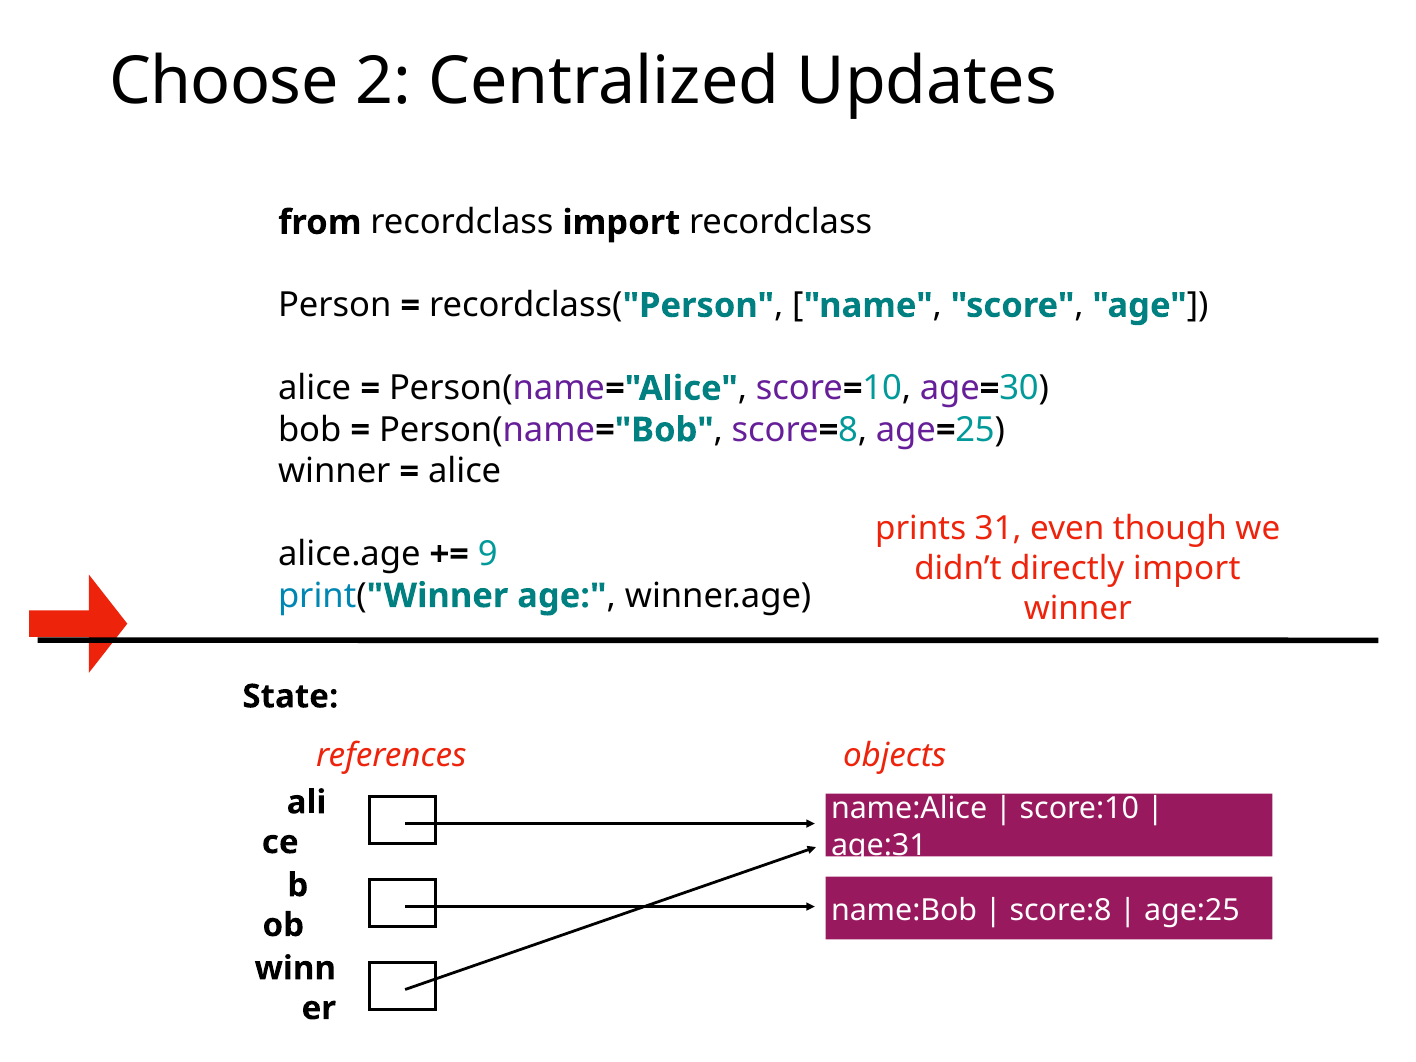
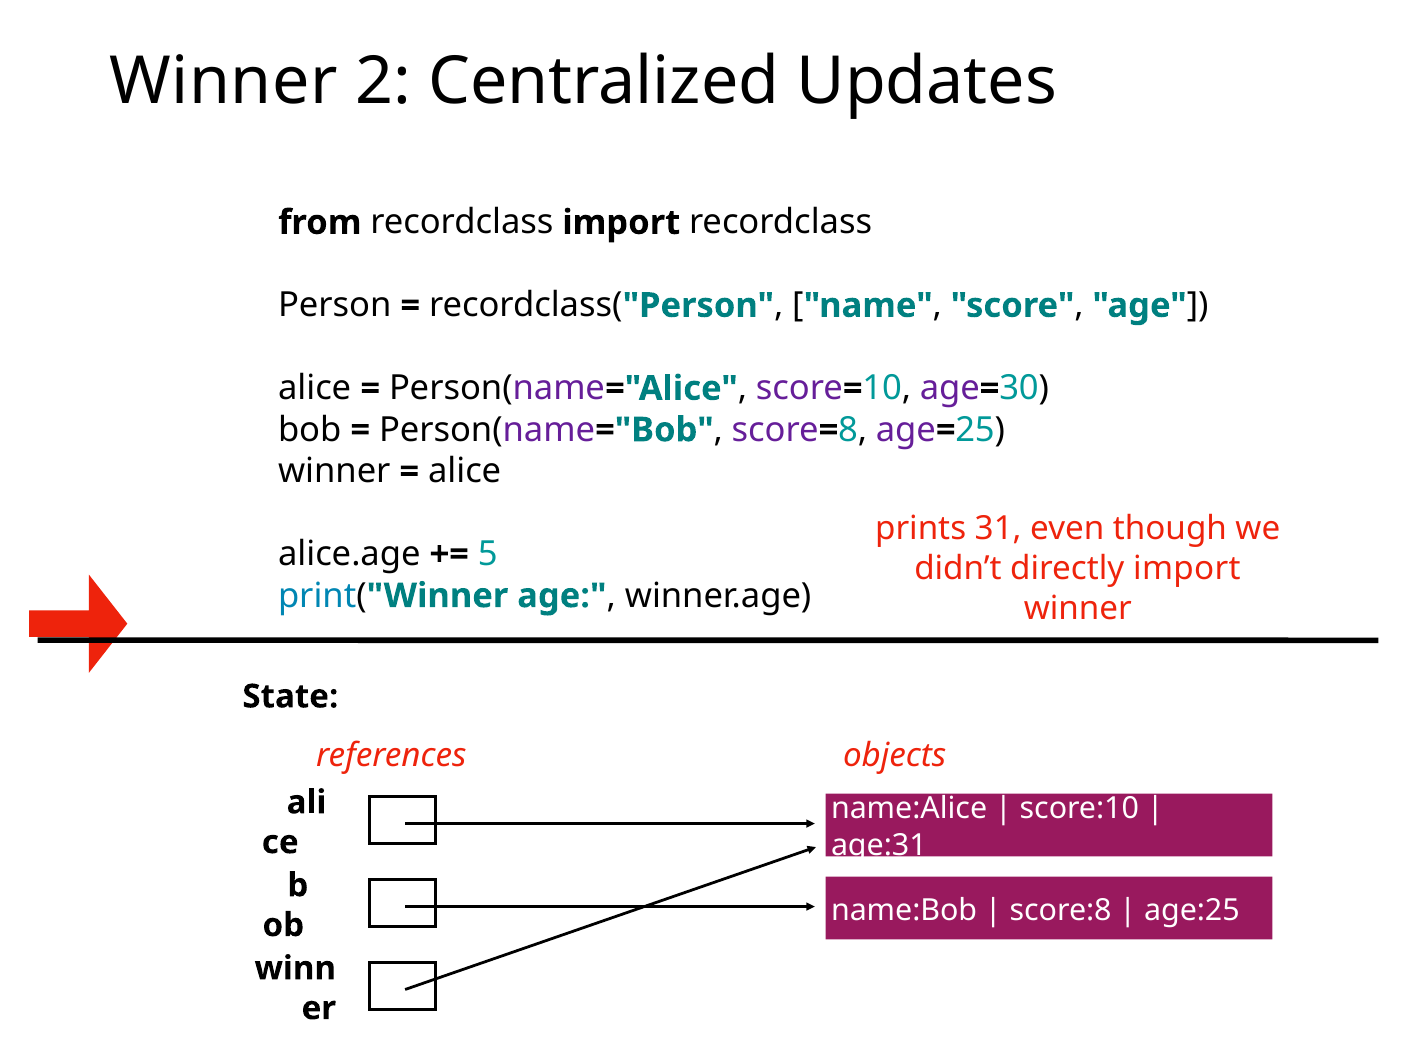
Choose: Choose -> Winner (223, 81)
9: 9 -> 5 (488, 554)
